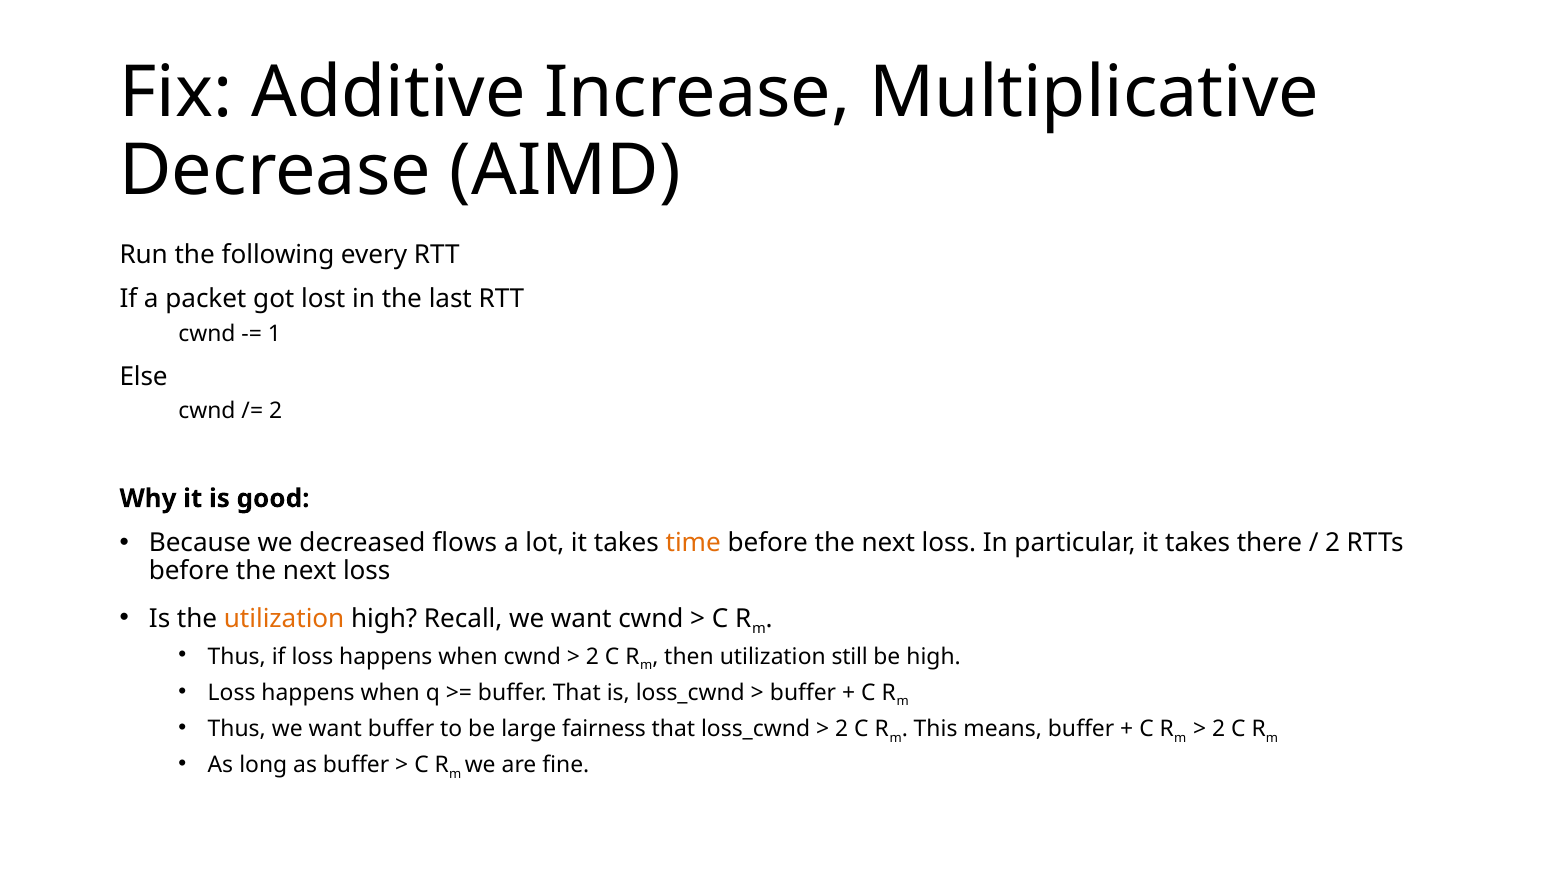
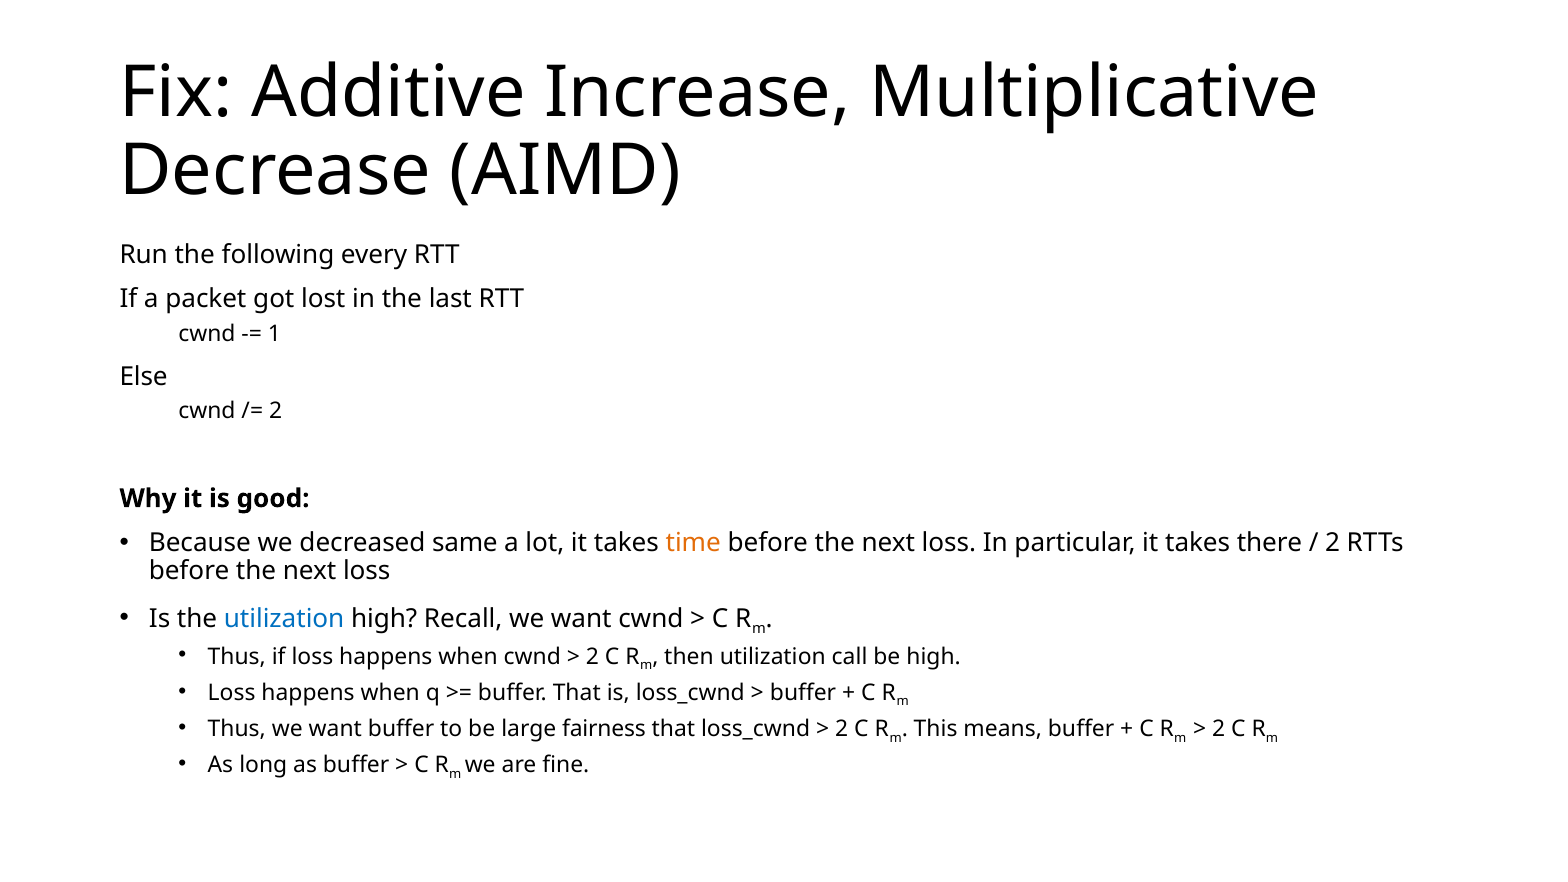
flows: flows -> same (465, 543)
utilization colour: orange -> blue (284, 619)
still: still -> call (850, 657)
